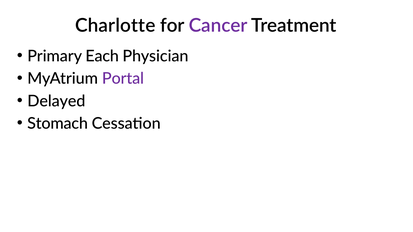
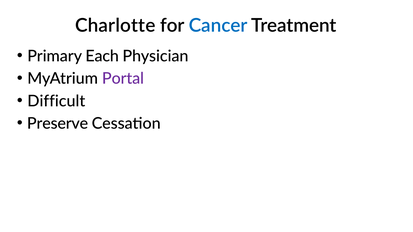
Cancer colour: purple -> blue (218, 26)
Delayed: Delayed -> Difficult (56, 101)
Stomach: Stomach -> Preserve (58, 124)
